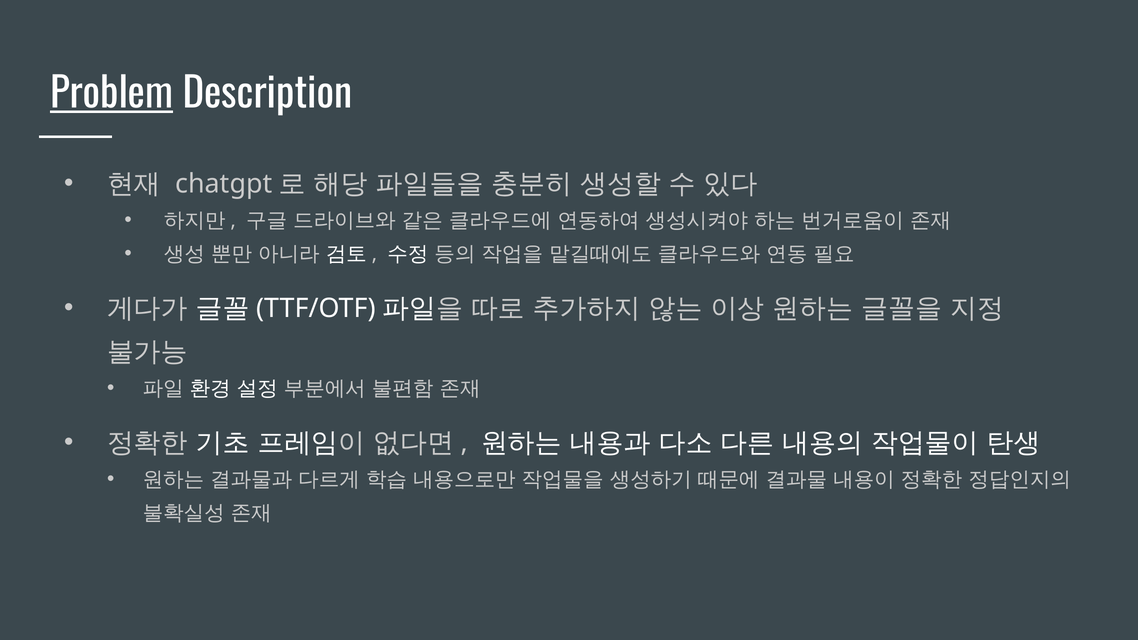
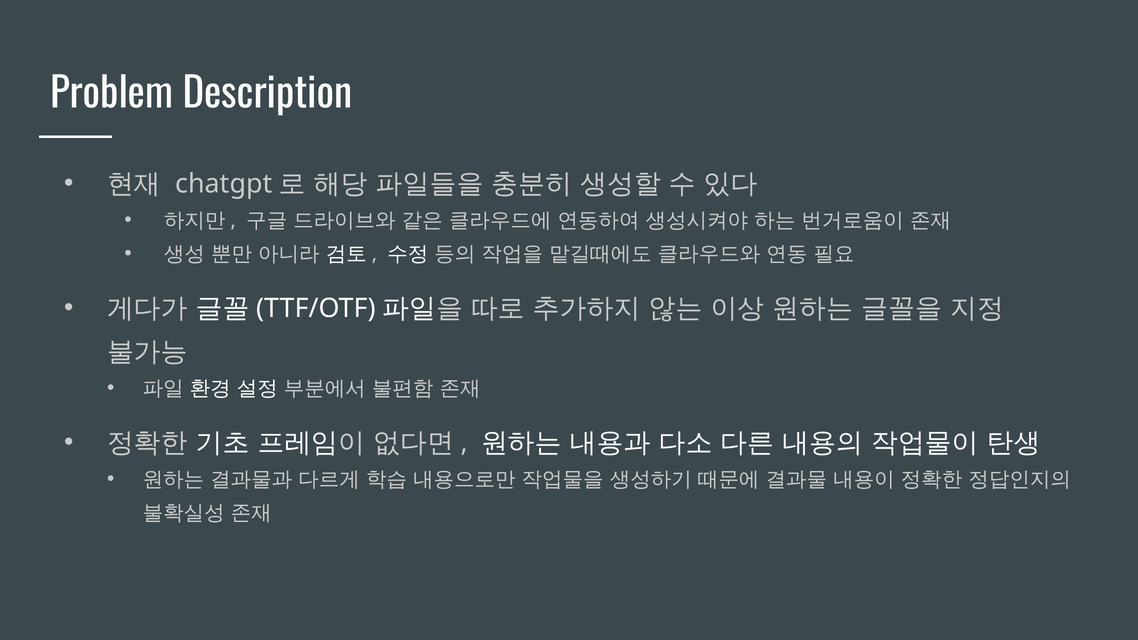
Problem underline: present -> none (112, 94)
